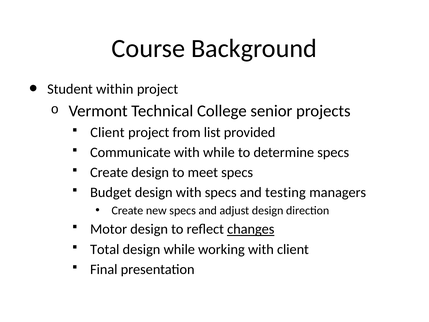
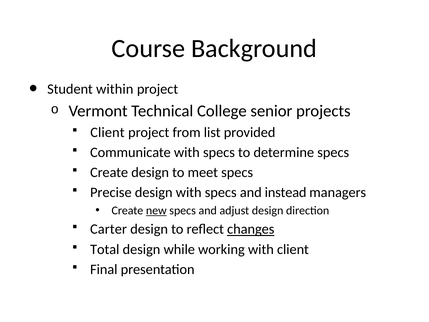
Communicate with while: while -> specs (219, 152)
Budget: Budget -> Precise (111, 192)
testing: testing -> instead (286, 192)
new underline: none -> present (156, 210)
Motor: Motor -> Carter (109, 229)
